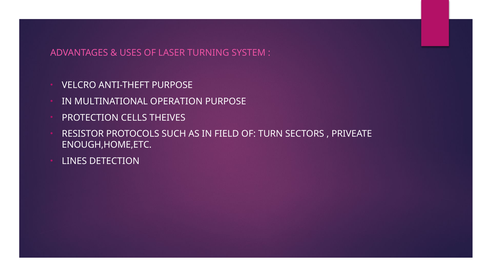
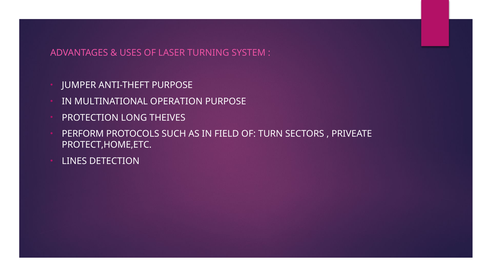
VELCRO: VELCRO -> JUMPER (79, 85)
CELLS: CELLS -> LONG (134, 118)
RESISTOR: RESISTOR -> PERFORM (83, 134)
ENOUGH,HOME,ETC: ENOUGH,HOME,ETC -> PROTECT,HOME,ETC (107, 145)
